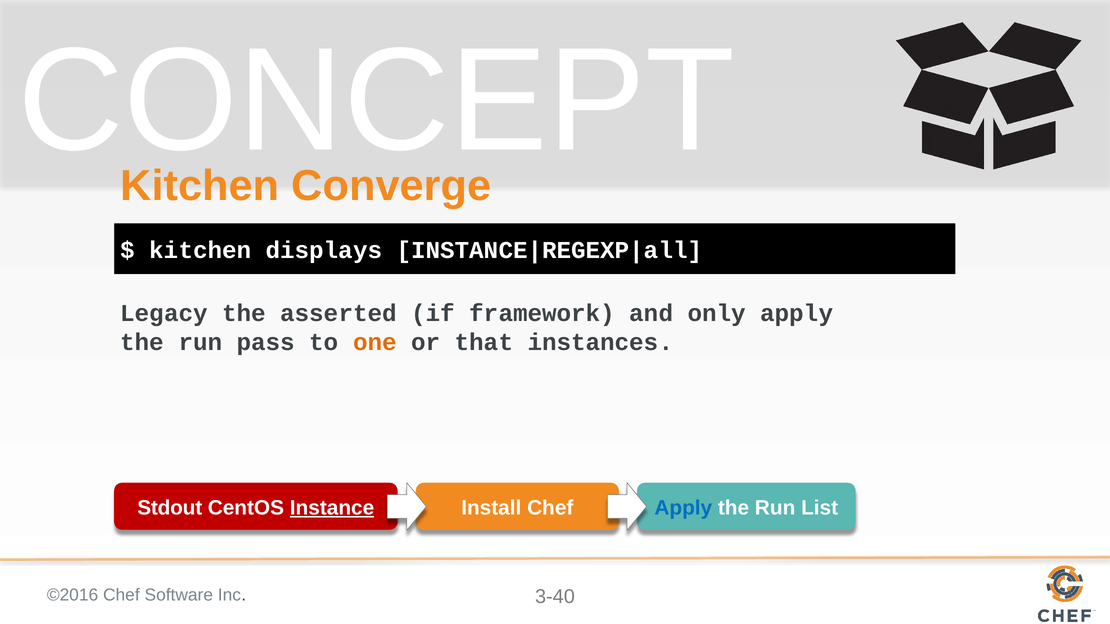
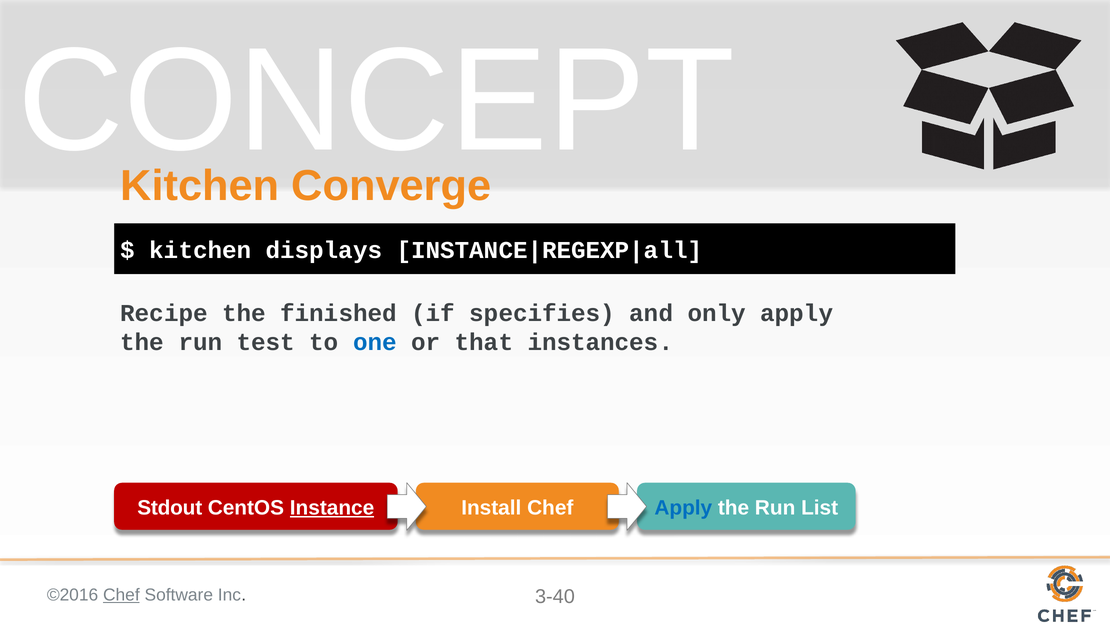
Legacy: Legacy -> Recipe (164, 313)
asserted: asserted -> finished (339, 313)
framework: framework -> specifies (542, 313)
pass: pass -> test (266, 343)
one colour: orange -> blue (375, 343)
Chef underline: none -> present (121, 595)
